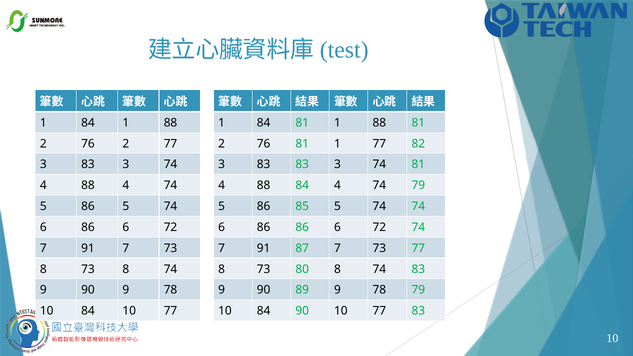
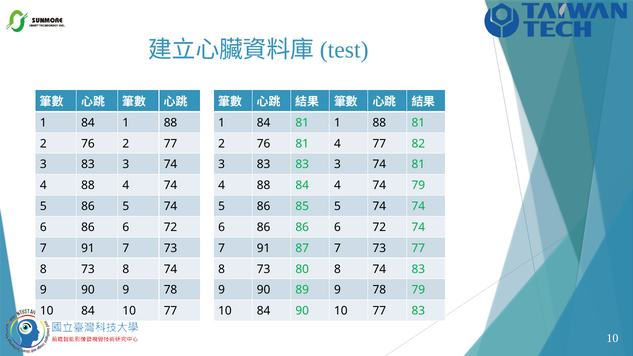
76 81 1: 1 -> 4 (337, 144)
